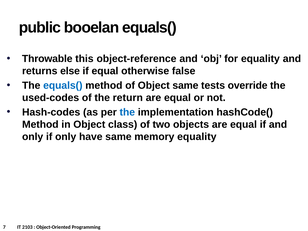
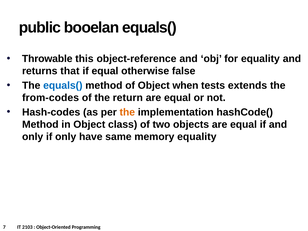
else: else -> that (70, 71)
Object same: same -> when (185, 85)
override: override -> extends (248, 85)
used-codes: used-codes -> from-codes (51, 98)
the colour: blue -> orange (127, 112)
